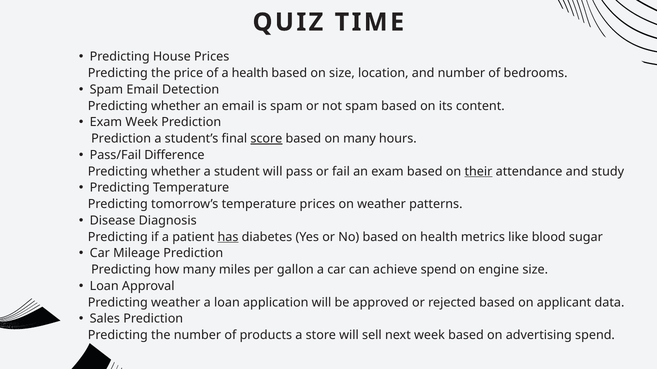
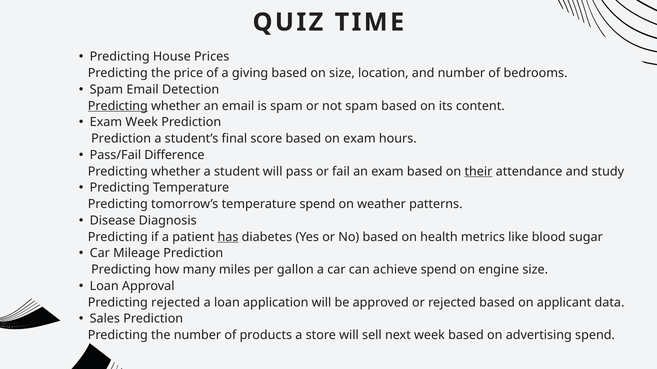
a health: health -> giving (250, 73)
Predicting underline: none -> present (118, 106)
score underline: present -> none (266, 139)
on many: many -> exam (359, 139)
temperature prices: prices -> spend (318, 204)
Predicting weather: weather -> rejected (176, 303)
